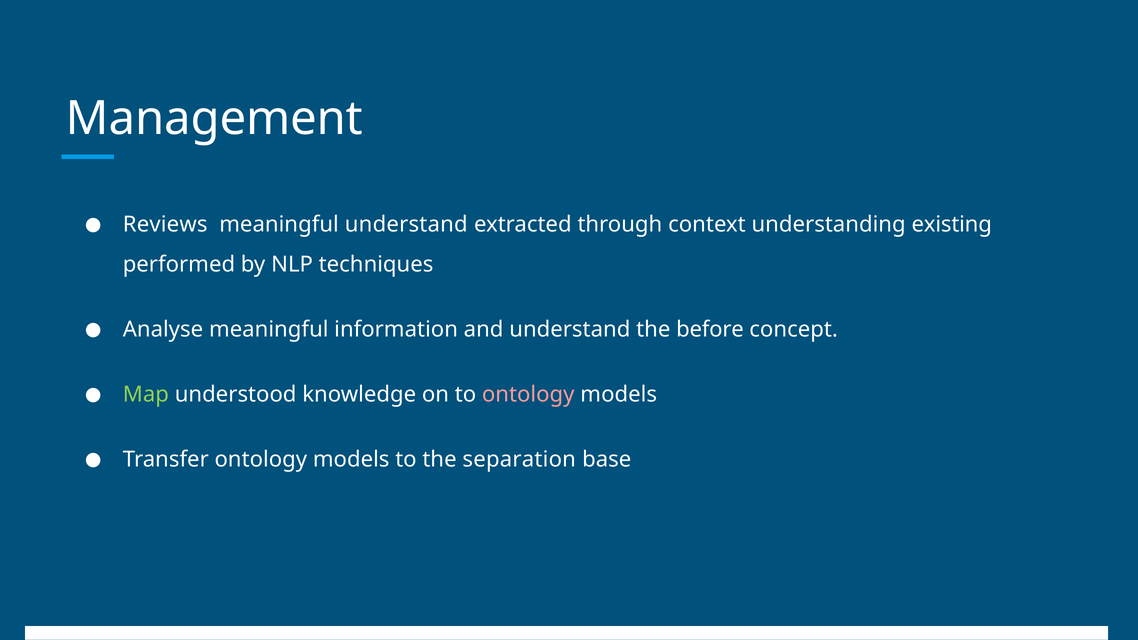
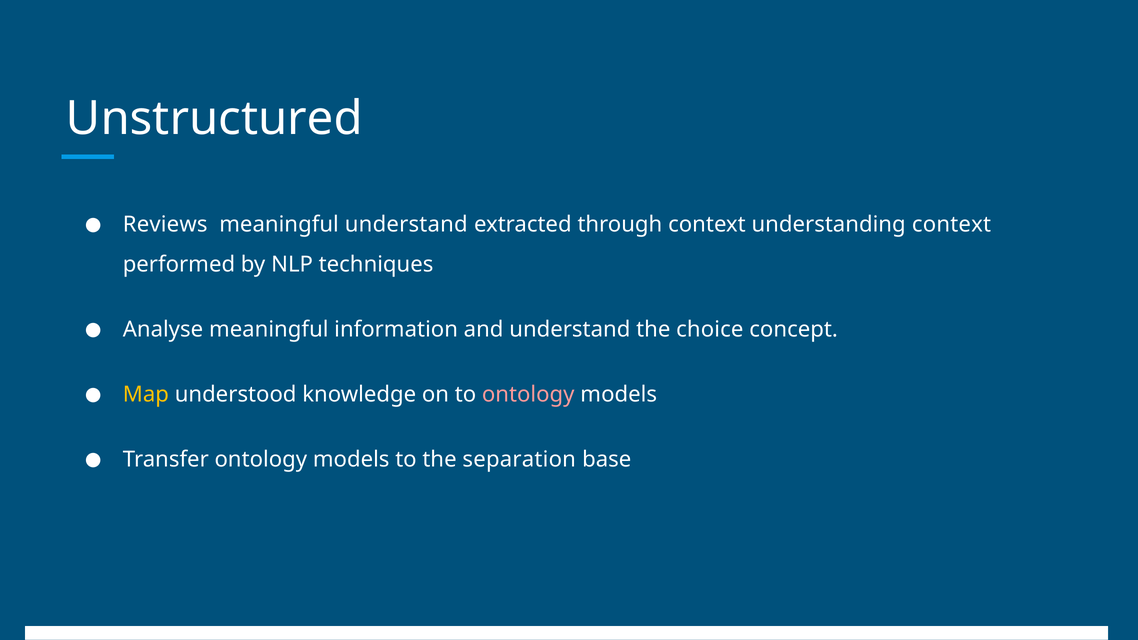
Management: Management -> Unstructured (214, 118)
understanding existing: existing -> context (952, 225)
before: before -> choice (710, 330)
Map colour: light green -> yellow (146, 395)
